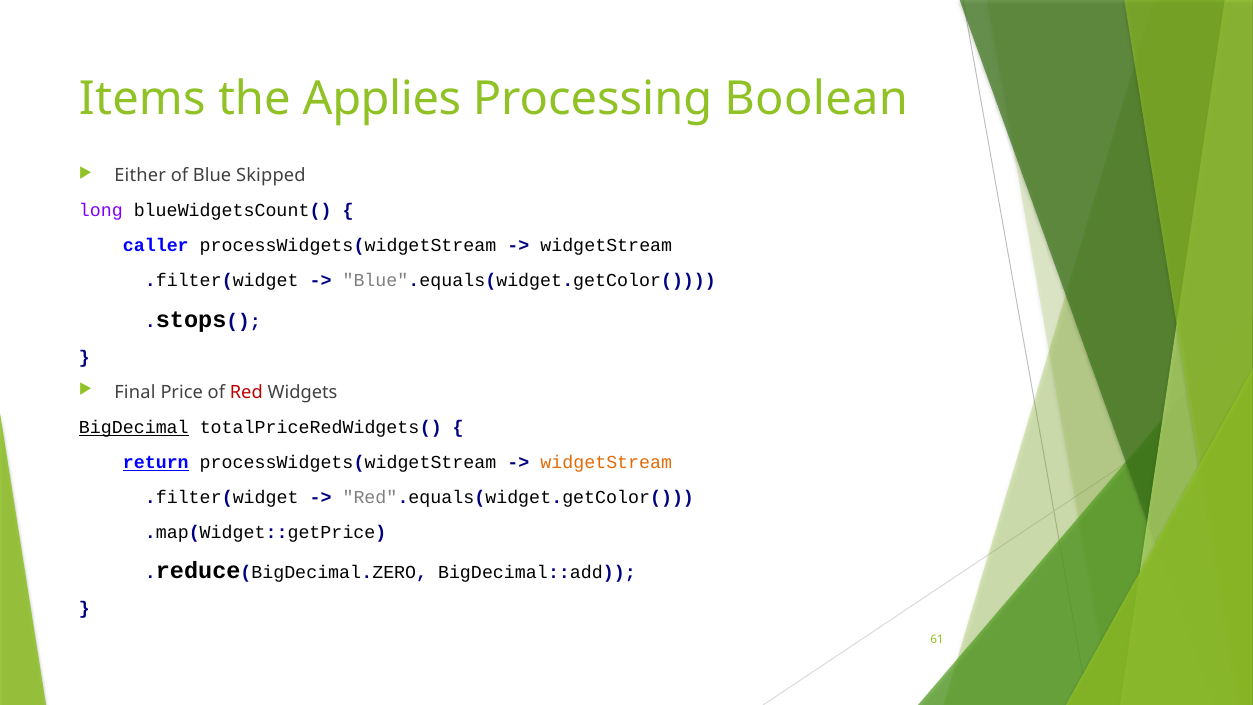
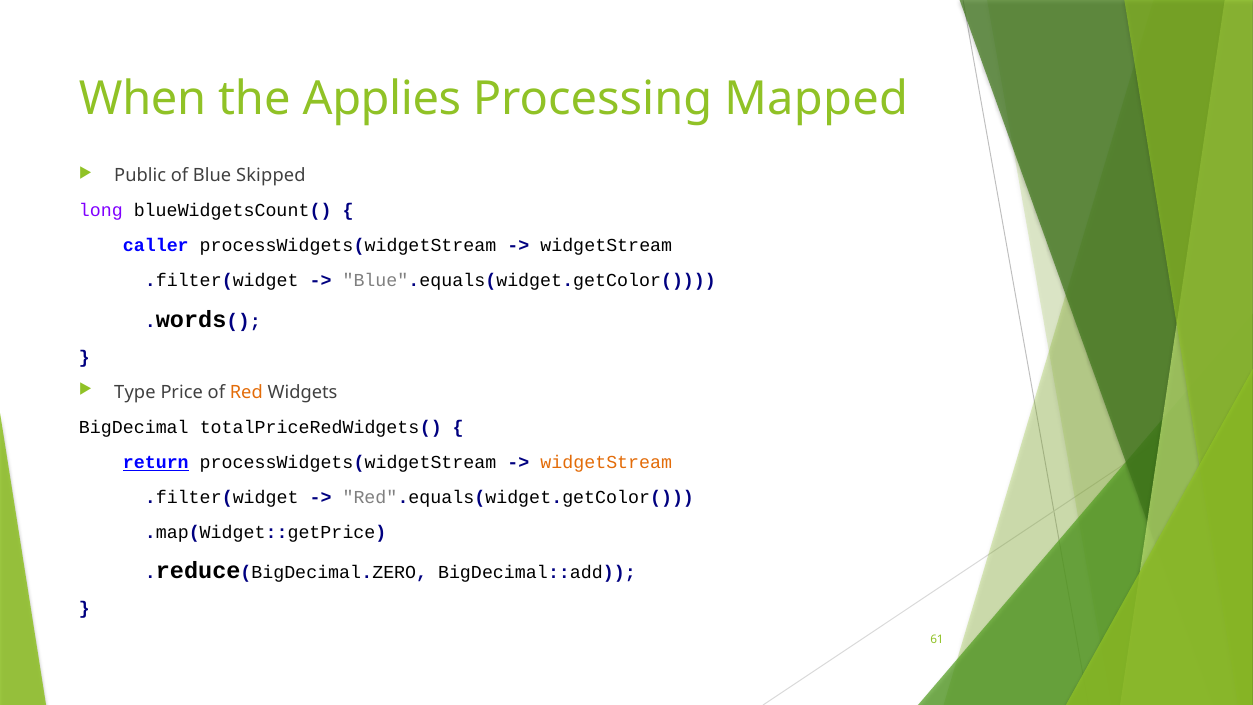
Items: Items -> When (143, 99)
Boolean: Boolean -> Mapped (816, 99)
Either: Either -> Public (140, 176)
stops: stops -> words (191, 319)
Final: Final -> Type (135, 392)
Red colour: red -> orange (246, 392)
BigDecimal underline: present -> none (134, 427)
